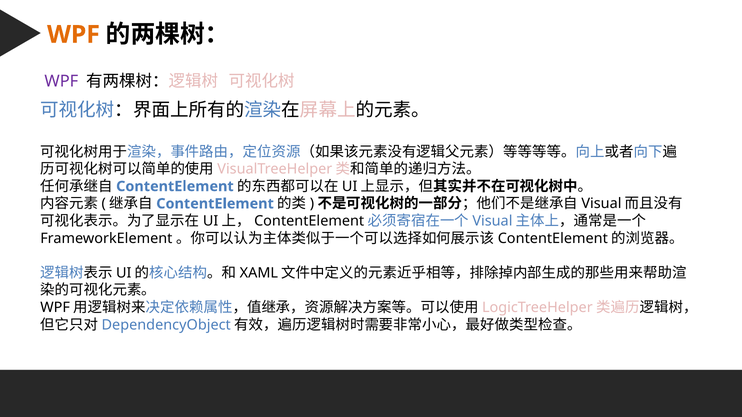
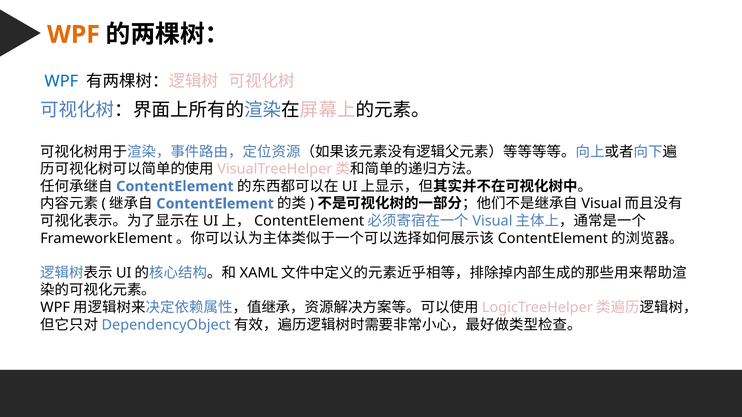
WPF colour: purple -> blue (61, 81)
